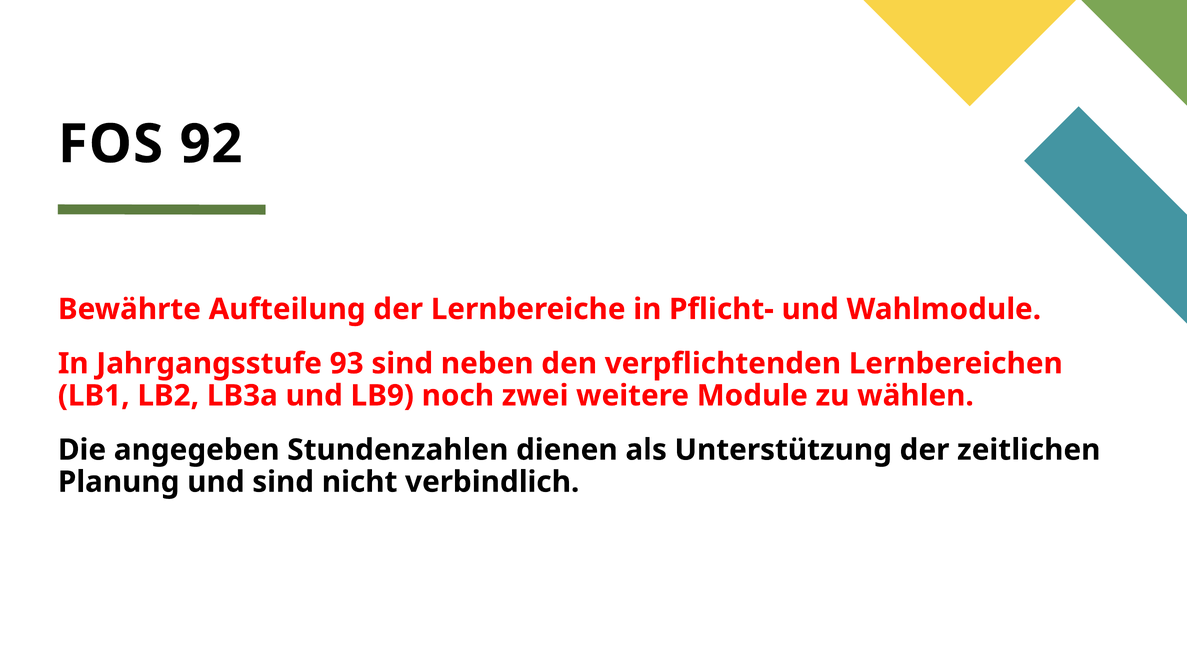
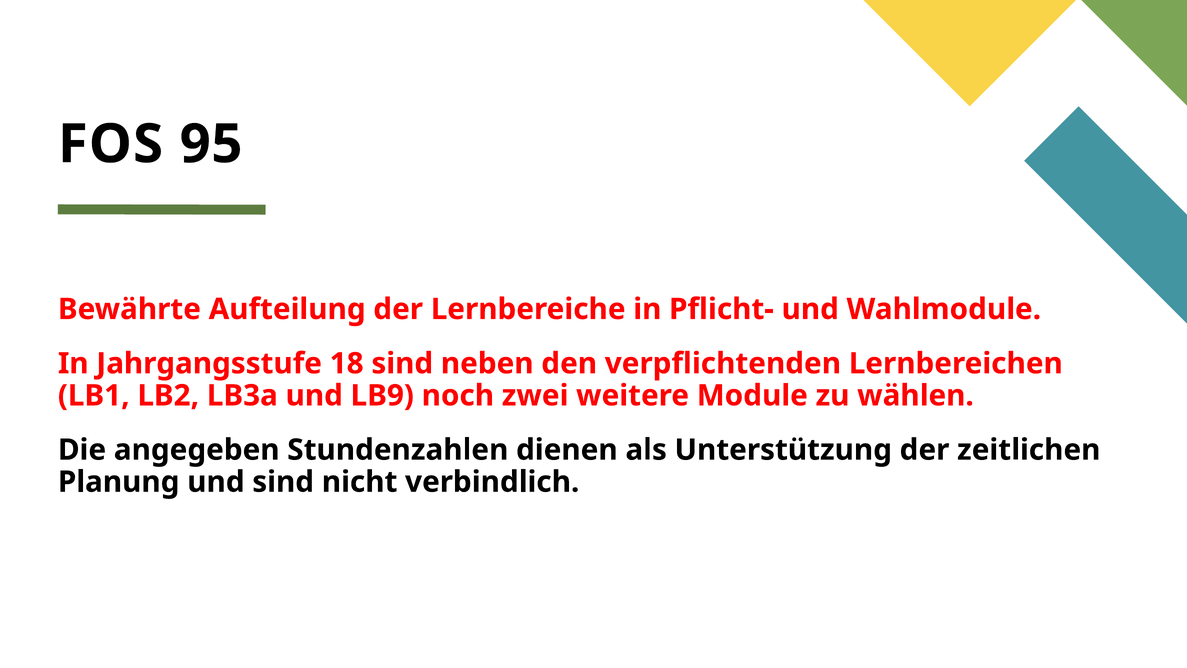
92: 92 -> 95 (211, 144)
93: 93 -> 18 (347, 363)
